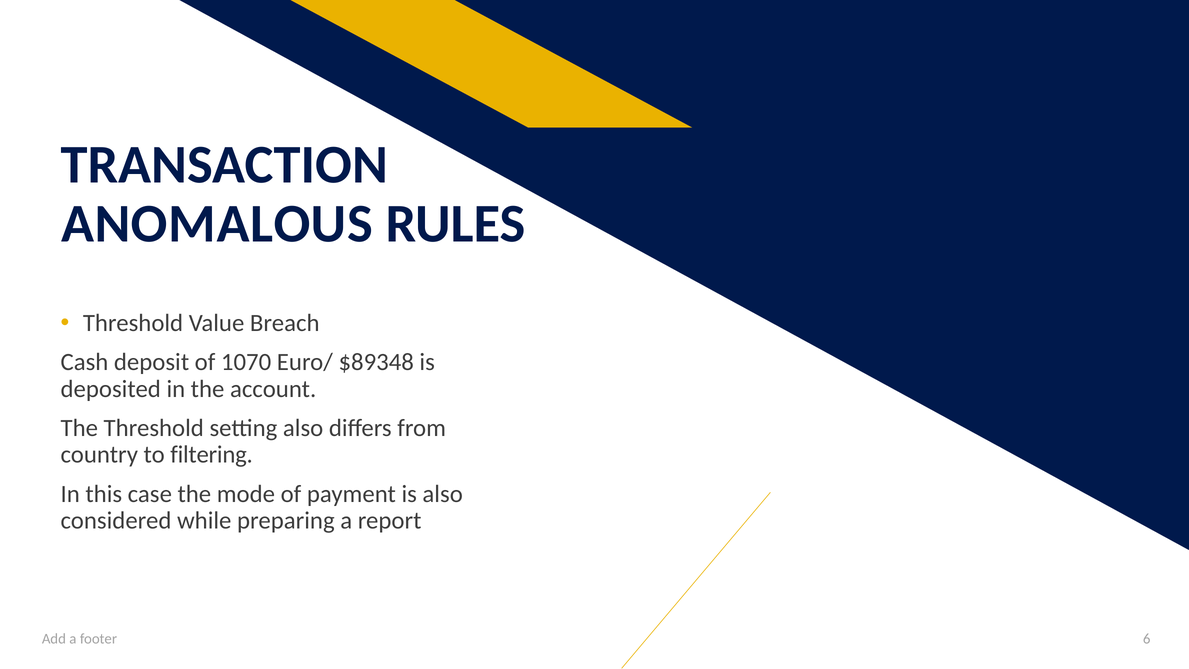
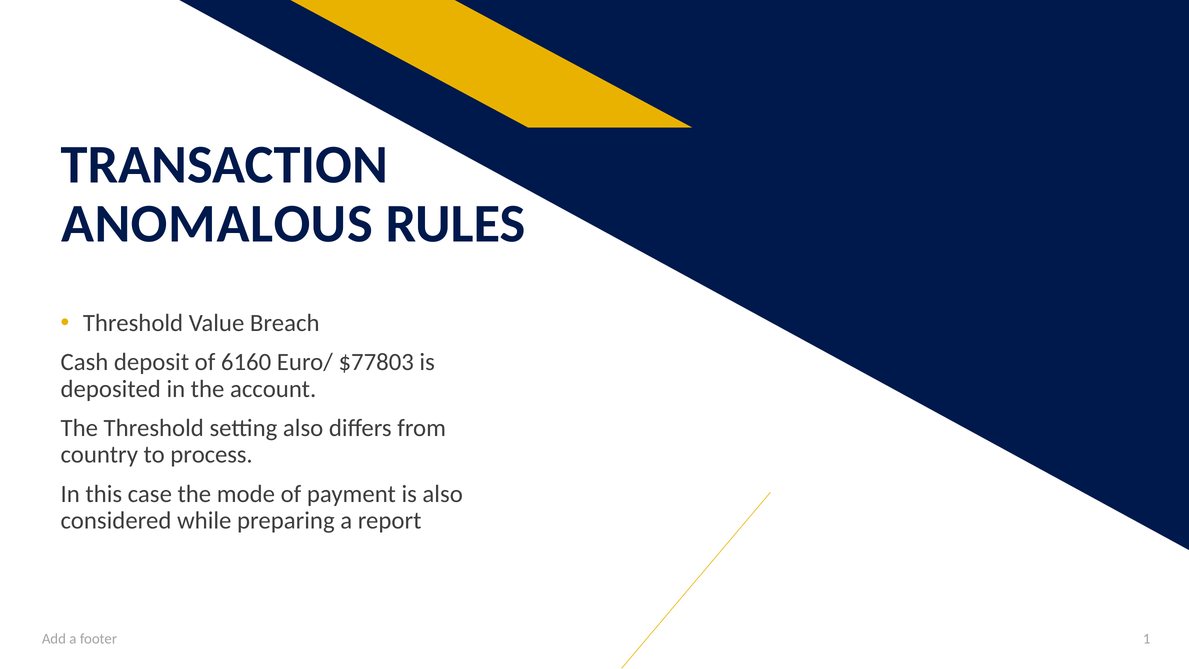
1070: 1070 -> 6160 (246, 362)
$89348: $89348 -> $77803 (376, 362)
filtering: filtering -> process (212, 455)
6: 6 -> 1 (1147, 639)
